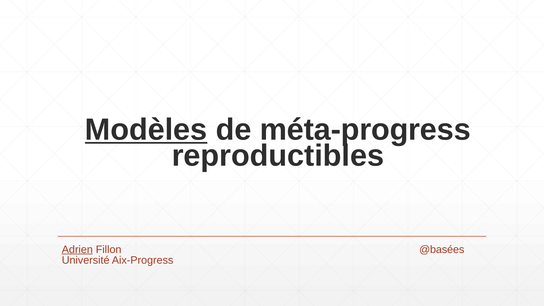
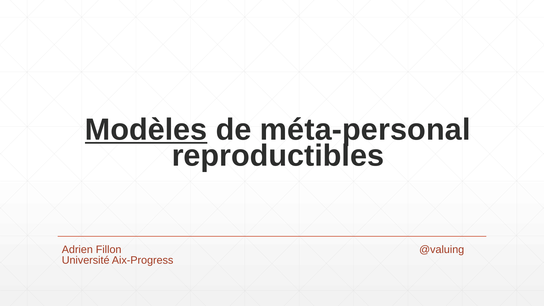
méta-progress: méta-progress -> méta-personal (365, 130)
Adrien underline: present -> none (77, 249)
@basées: @basées -> @valuing (442, 249)
